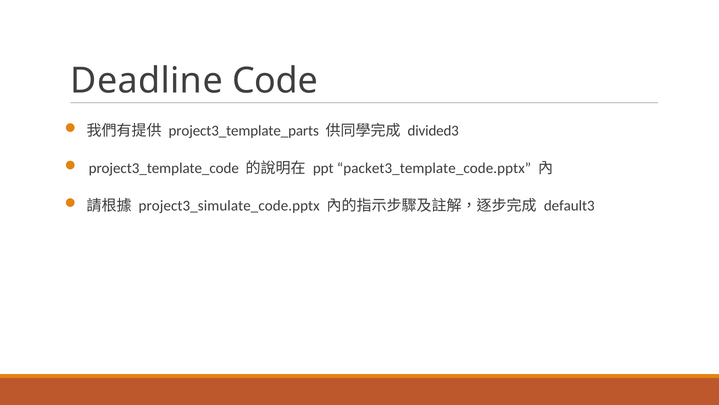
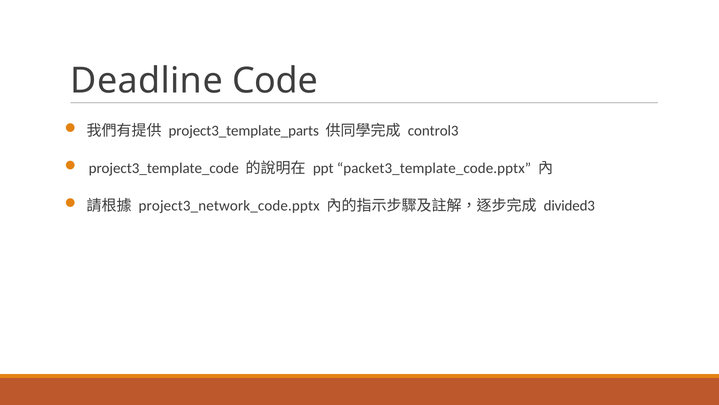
divided3: divided3 -> control3 (433, 131)
project3_simulate_code.pptx: project3_simulate_code.pptx -> project3_network_code.pptx (229, 205)
default3: default3 -> divided3 (569, 205)
